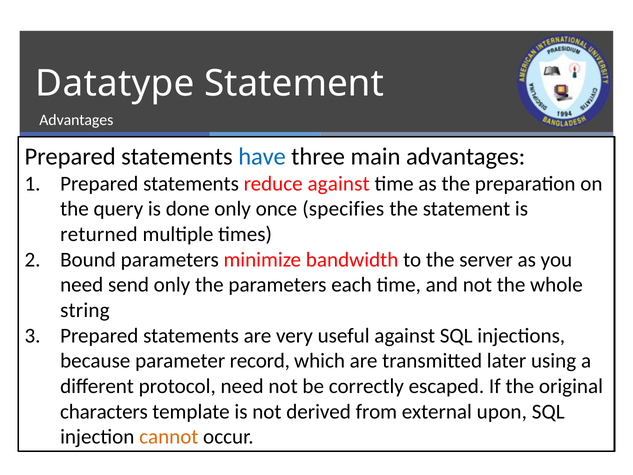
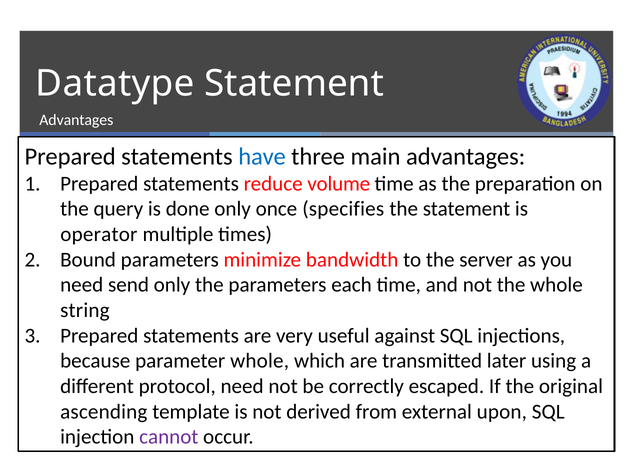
reduce against: against -> volume (339, 184)
returned: returned -> operator (99, 234)
parameter record: record -> whole (260, 361)
characters: characters -> ascending (104, 411)
cannot colour: orange -> purple (169, 437)
